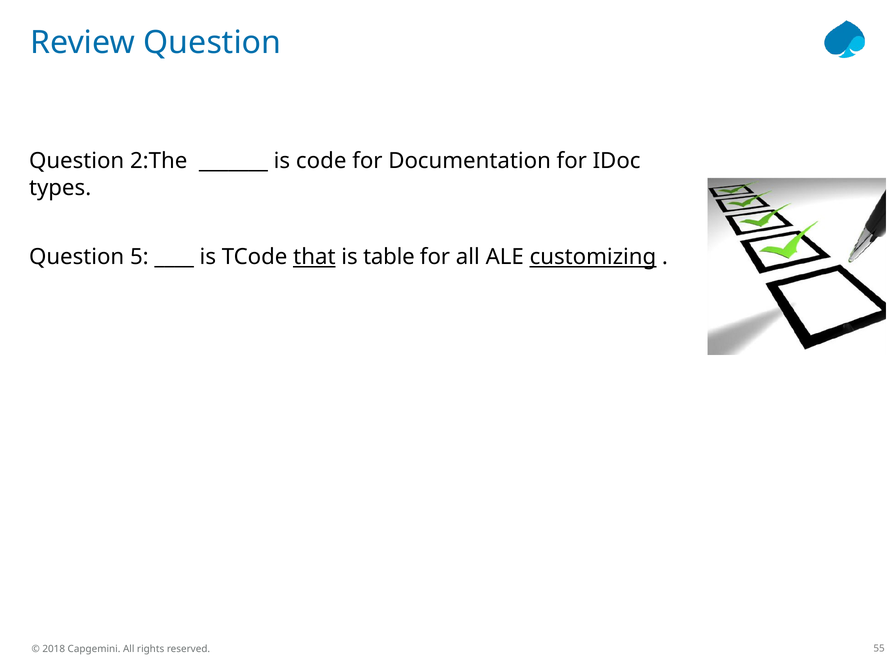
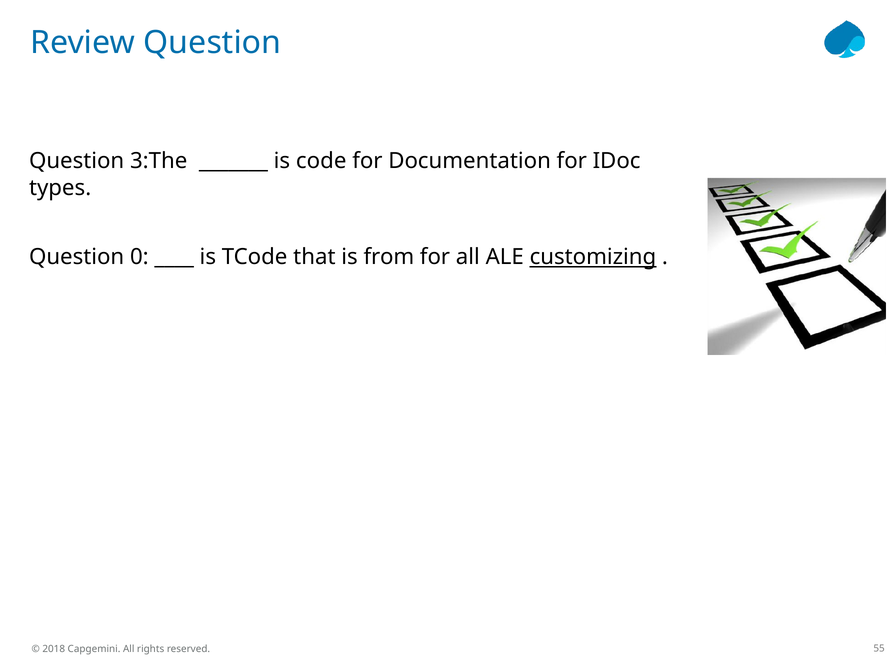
2:The: 2:The -> 3:The (159, 161)
5: 5 -> 0 (139, 257)
that underline: present -> none (314, 257)
table: table -> from (389, 257)
